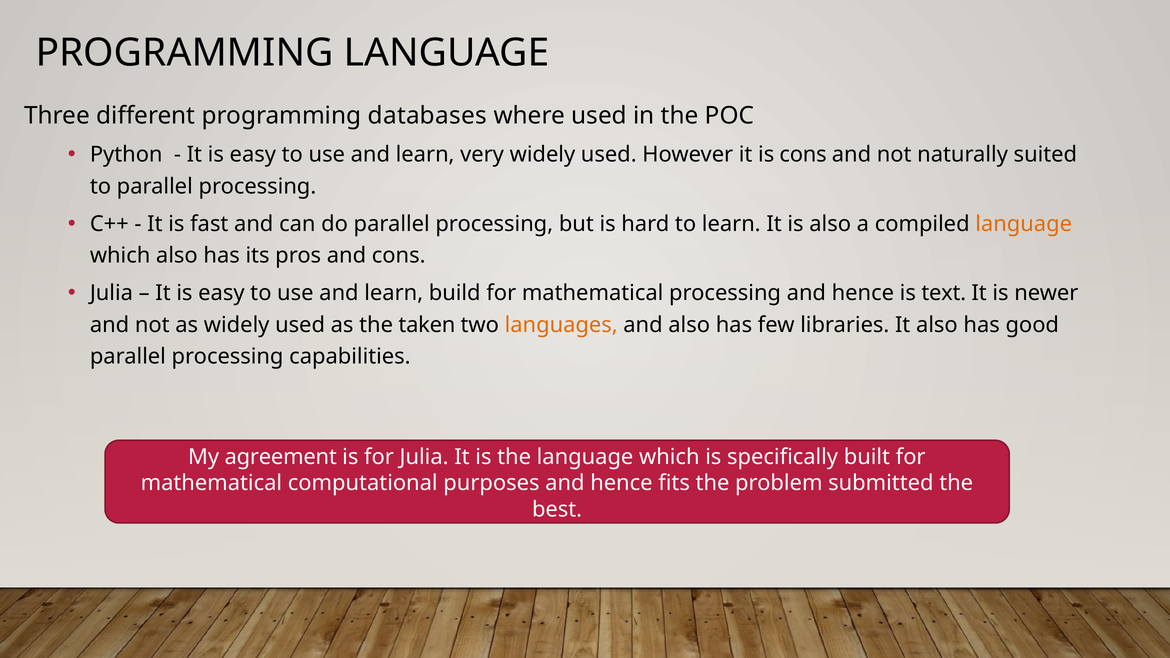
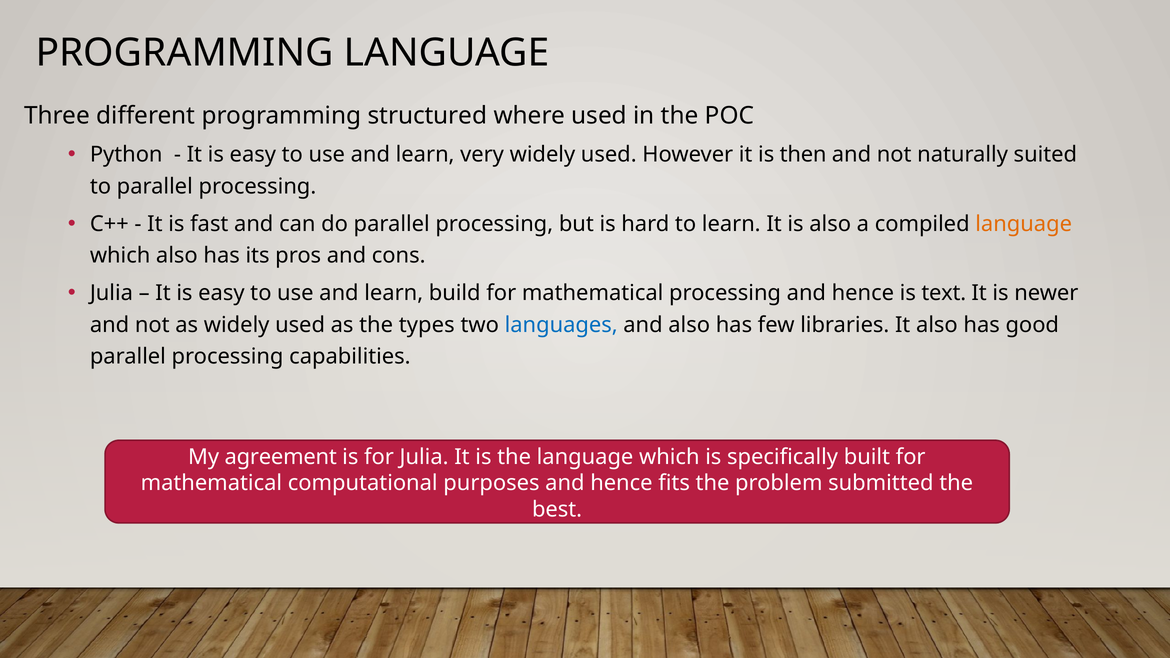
databases: databases -> structured (427, 116)
is cons: cons -> then (803, 155)
taken: taken -> types (427, 325)
languages colour: orange -> blue (561, 325)
